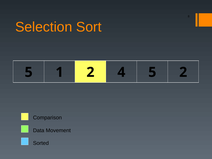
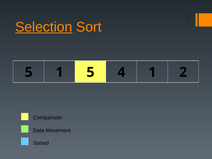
Selection underline: none -> present (44, 27)
1 2: 2 -> 5 (90, 72)
4 5: 5 -> 1 (152, 72)
